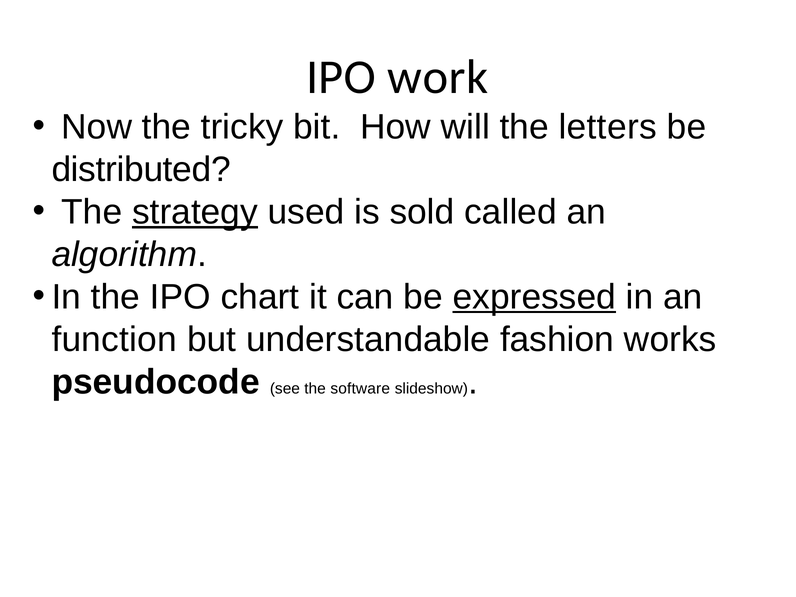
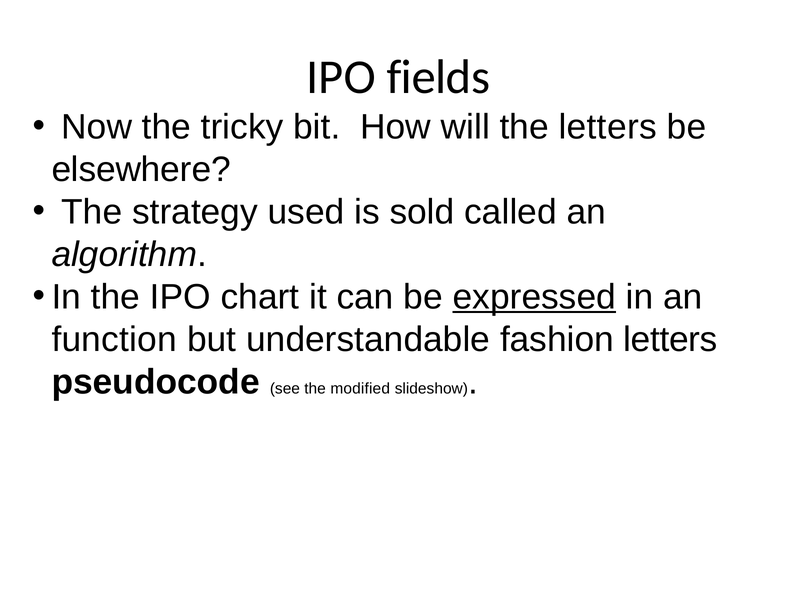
work: work -> fields (438, 77)
distributed: distributed -> elsewhere (141, 170)
strategy underline: present -> none (195, 212)
fashion works: works -> letters (670, 339)
software: software -> modified (360, 388)
